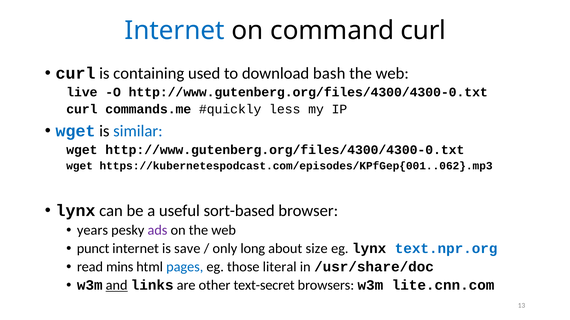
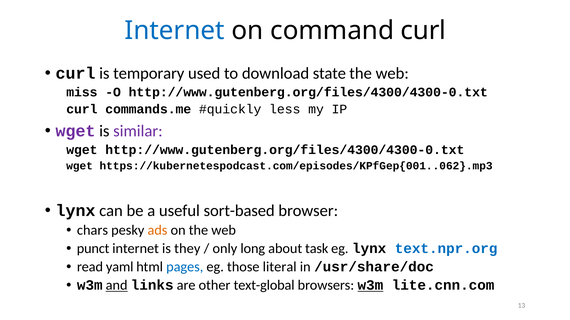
containing: containing -> temporary (149, 73)
bash: bash -> state (329, 73)
live: live -> miss (82, 92)
wget colour: blue -> purple (76, 131)
similar colour: blue -> purple (138, 131)
years: years -> chars (92, 231)
ads colour: purple -> orange (157, 231)
save: save -> they (187, 249)
size: size -> task (317, 249)
mins: mins -> yaml (120, 267)
text-secret: text-secret -> text-global (264, 286)
w3m underline: none -> present (370, 286)
